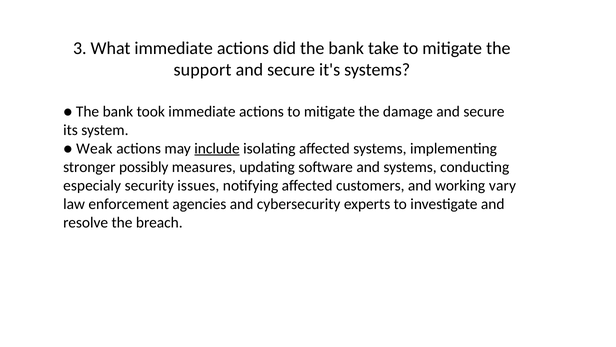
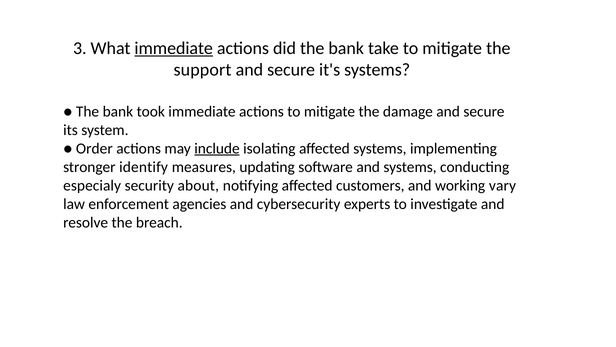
immediate underline: none -> present (174, 48)
Weak: Weak -> Order (94, 148)
possibly: possibly -> identify (144, 167)
issues: issues -> about (198, 185)
